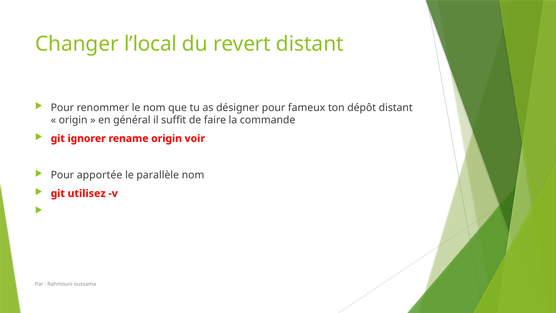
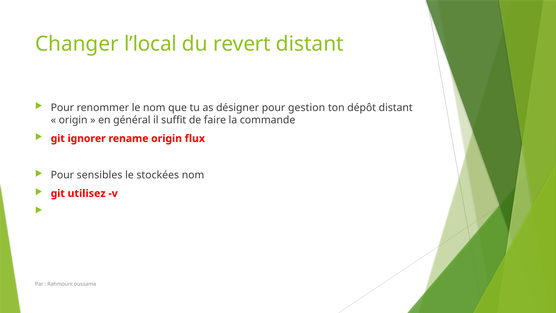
fameux: fameux -> gestion (307, 108)
voir: voir -> flux (195, 138)
apportée: apportée -> sensibles (100, 175)
parallèle: parallèle -> stockées (158, 175)
